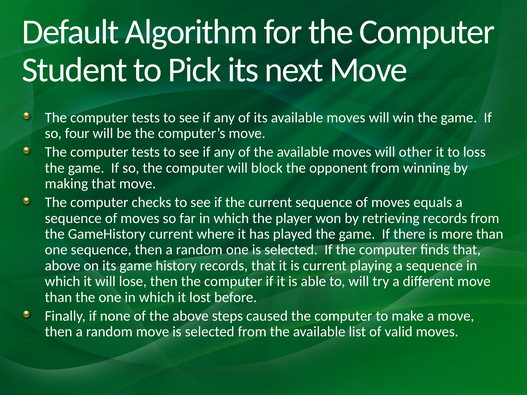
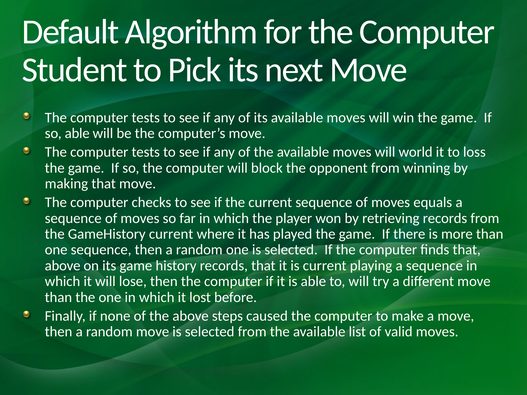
so four: four -> able (77, 133)
other: other -> world (416, 152)
